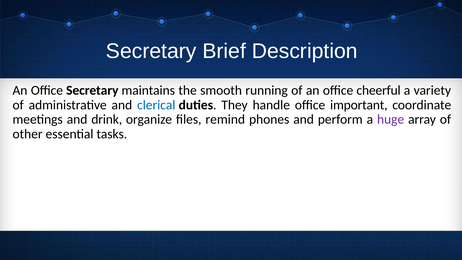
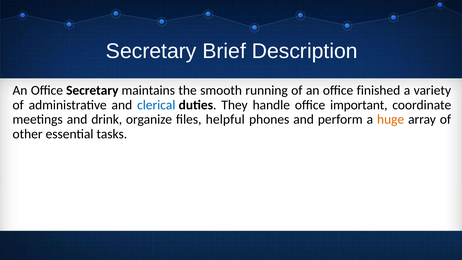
cheerful: cheerful -> finished (379, 90)
remind: remind -> helpful (225, 119)
huge colour: purple -> orange (391, 119)
